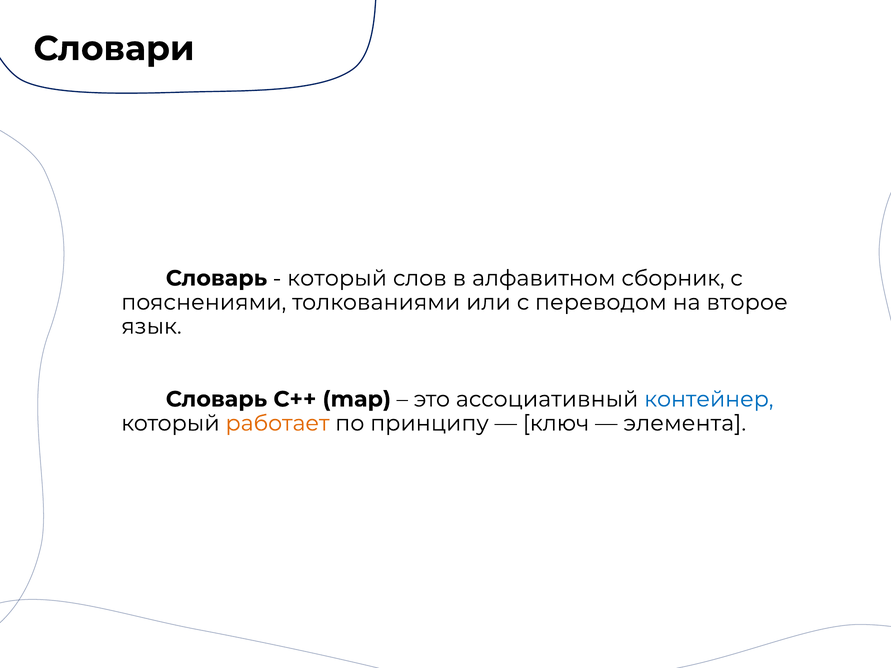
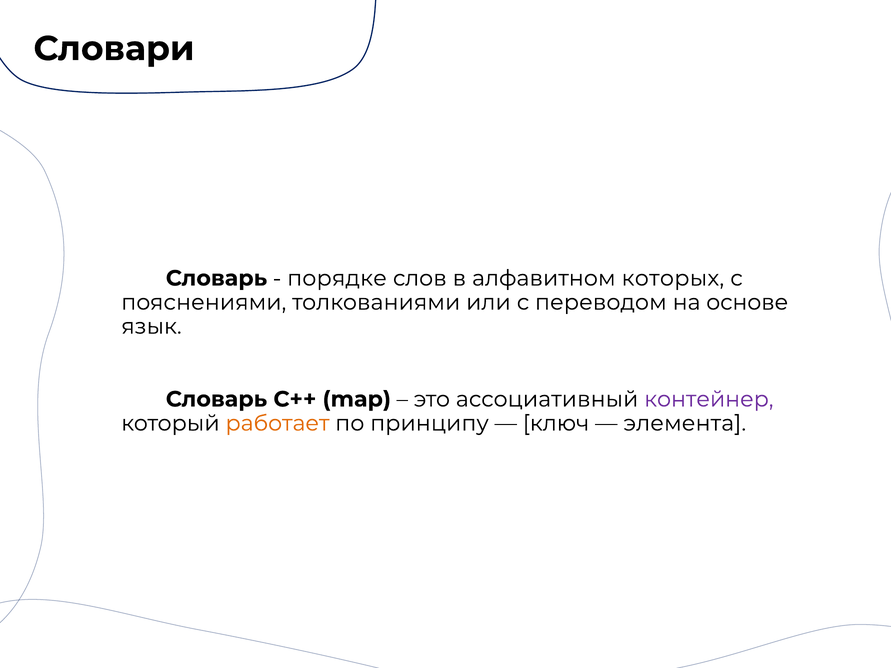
который: который -> порядке (337, 278)
сборник: сборник -> которых (673, 278)
второе: второе -> основе (747, 302)
контейнер colour: blue -> purple (709, 399)
